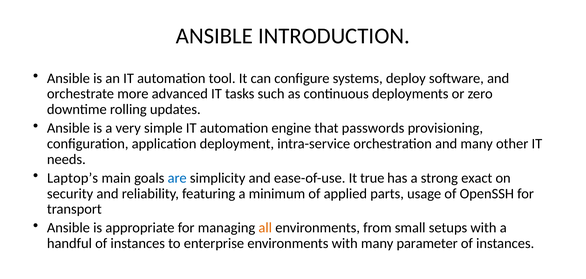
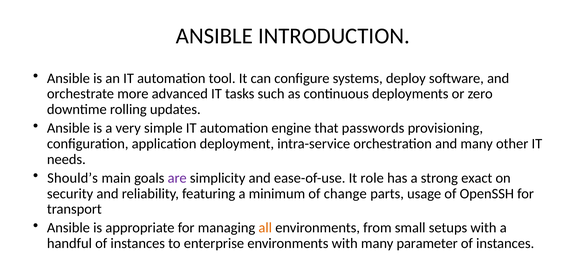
Laptop’s: Laptop’s -> Should’s (73, 178)
are colour: blue -> purple (177, 178)
true: true -> role (372, 178)
applied: applied -> change (345, 194)
